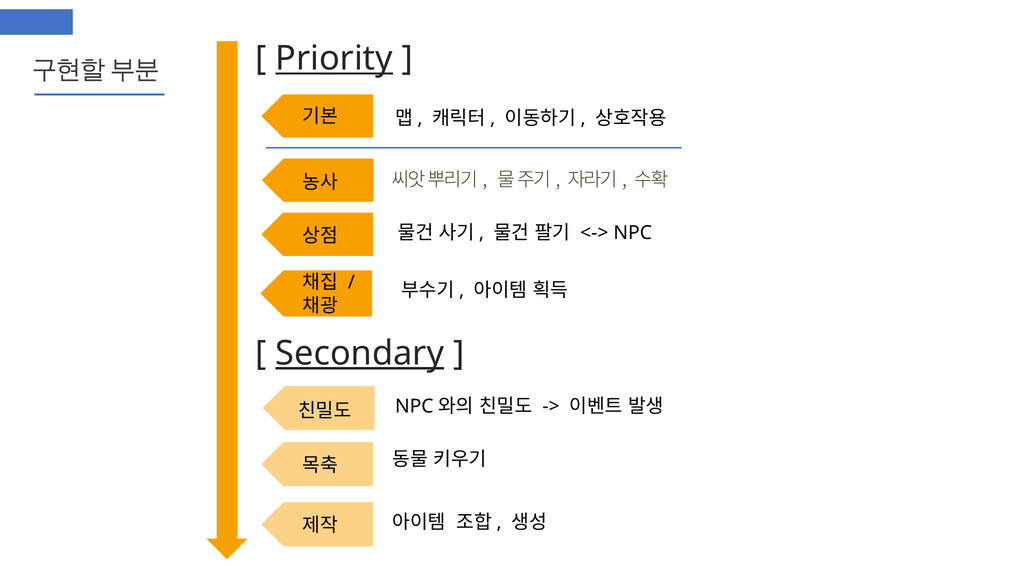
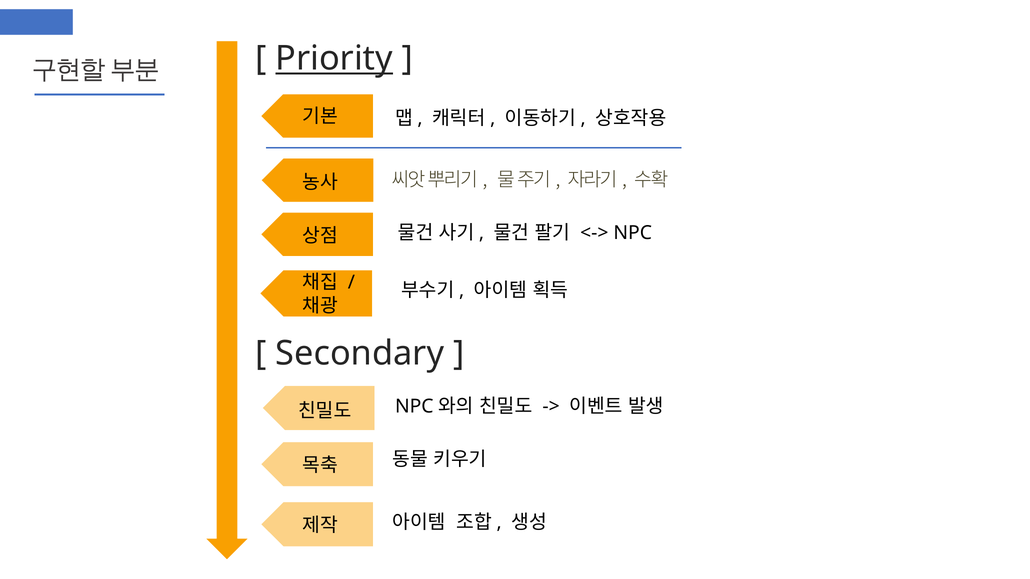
Secondary underline: present -> none (360, 354)
